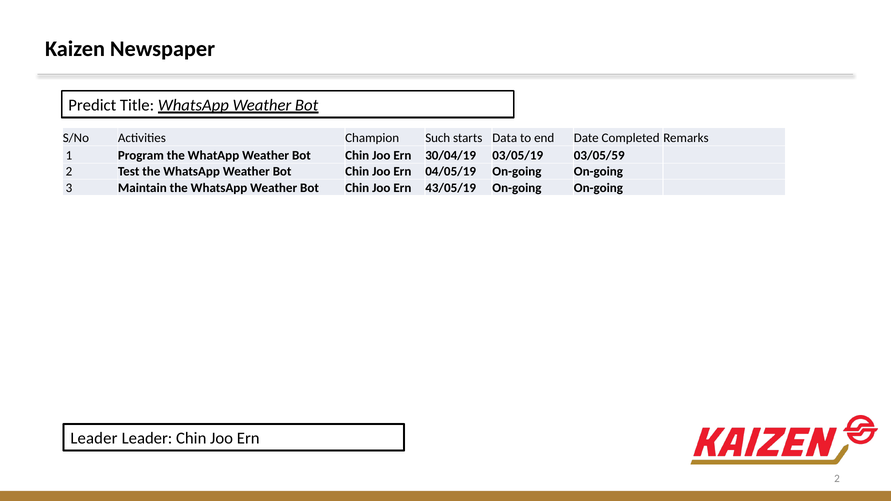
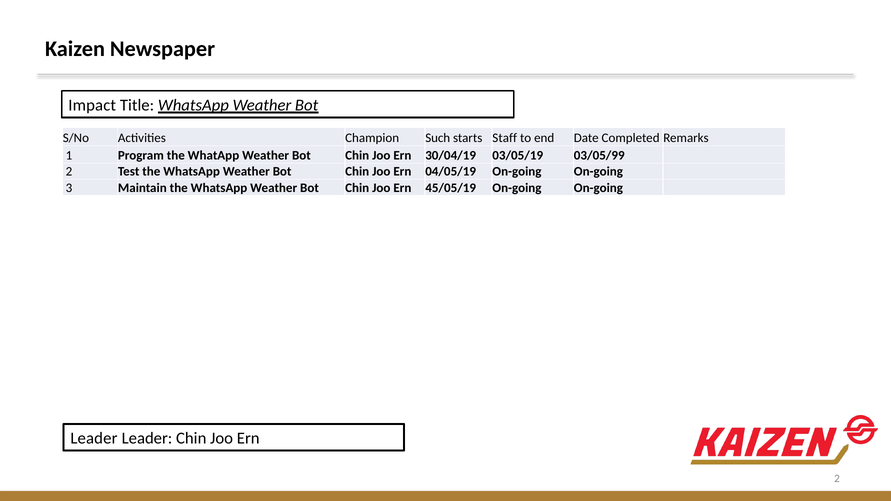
Predict: Predict -> Impact (92, 105)
Data: Data -> Staff (505, 138)
03/05/59: 03/05/59 -> 03/05/99 (599, 155)
43/05/19: 43/05/19 -> 45/05/19 (451, 188)
